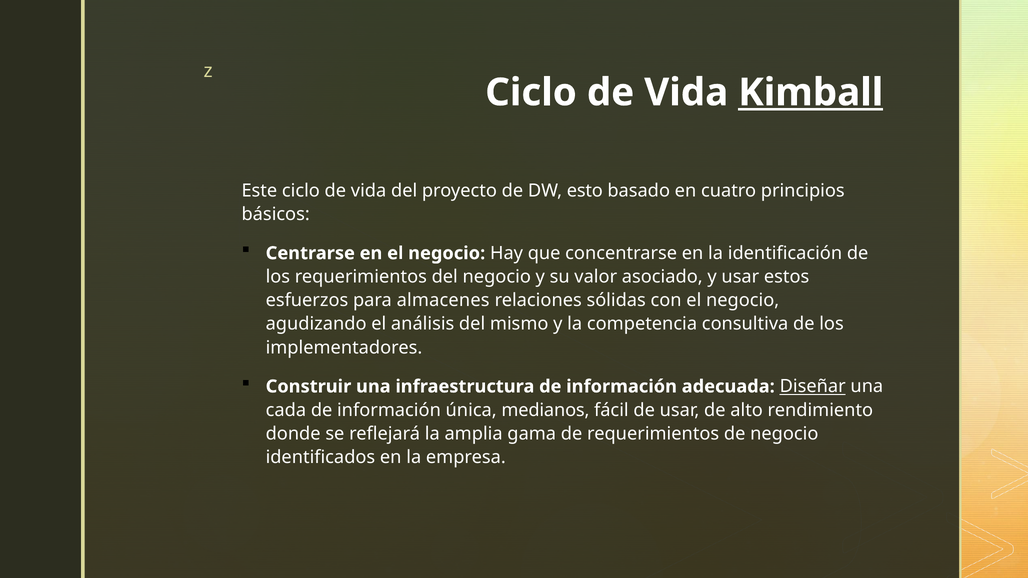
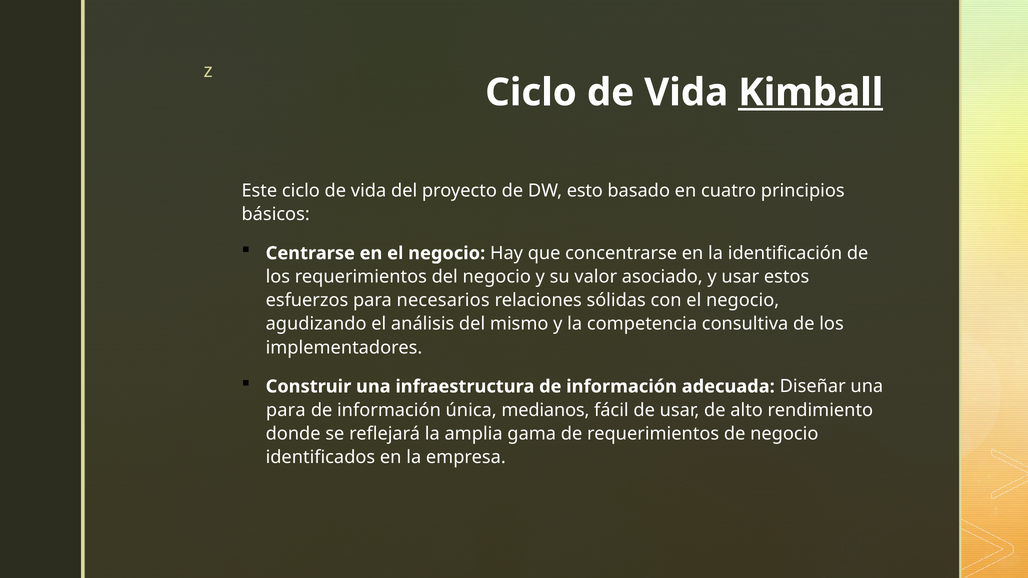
almacenes: almacenes -> necesarios (443, 301)
Diseñar underline: present -> none (813, 387)
cada: cada -> para (286, 410)
